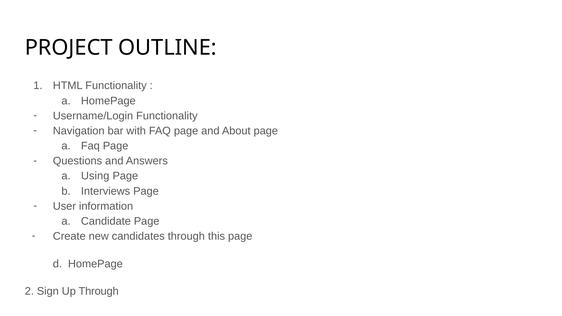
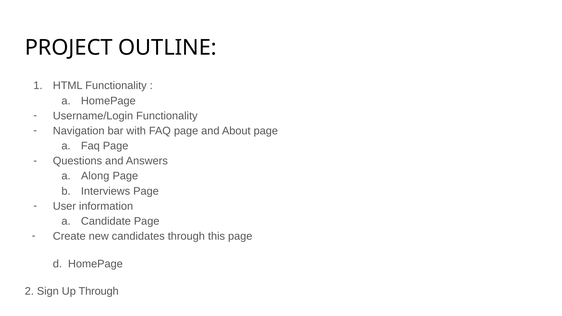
Using: Using -> Along (95, 176)
